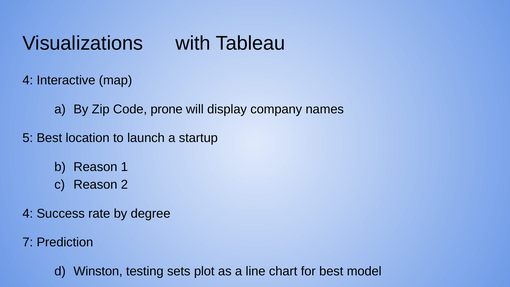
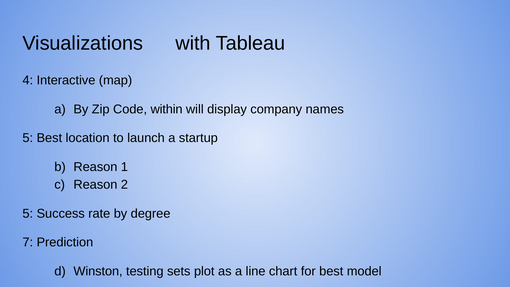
prone: prone -> within (167, 109)
4: 4 -> 5 (28, 213)
